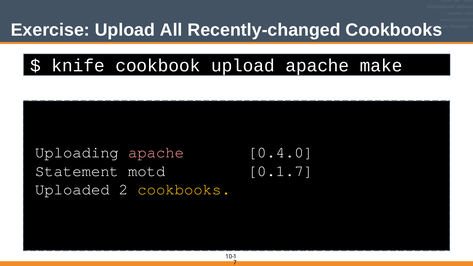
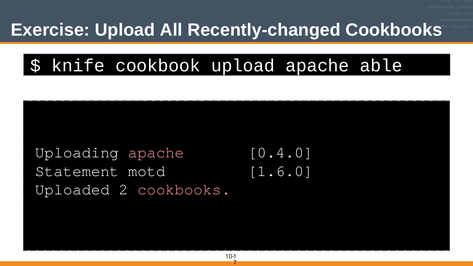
make: make -> able (381, 66)
0.1.7: 0.1.7 -> 1.6.0 (281, 171)
cookbooks colour: yellow -> pink (184, 190)
